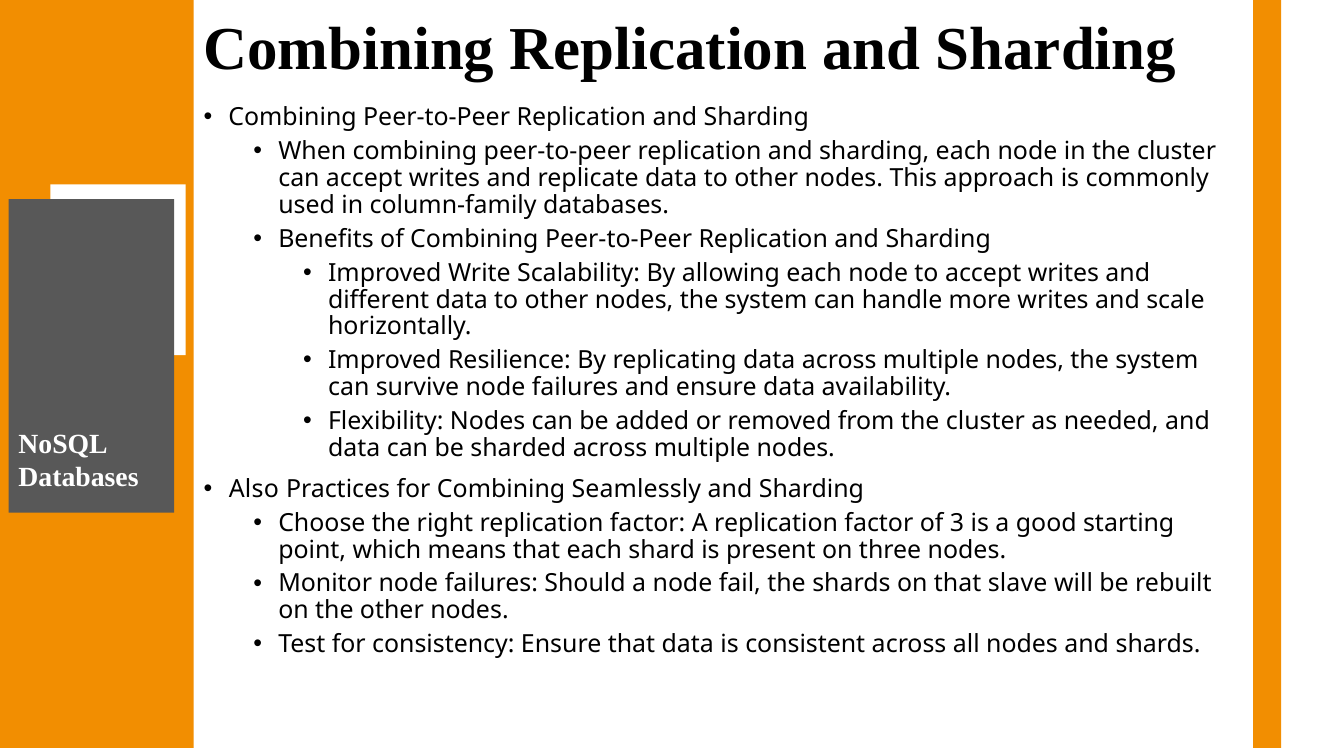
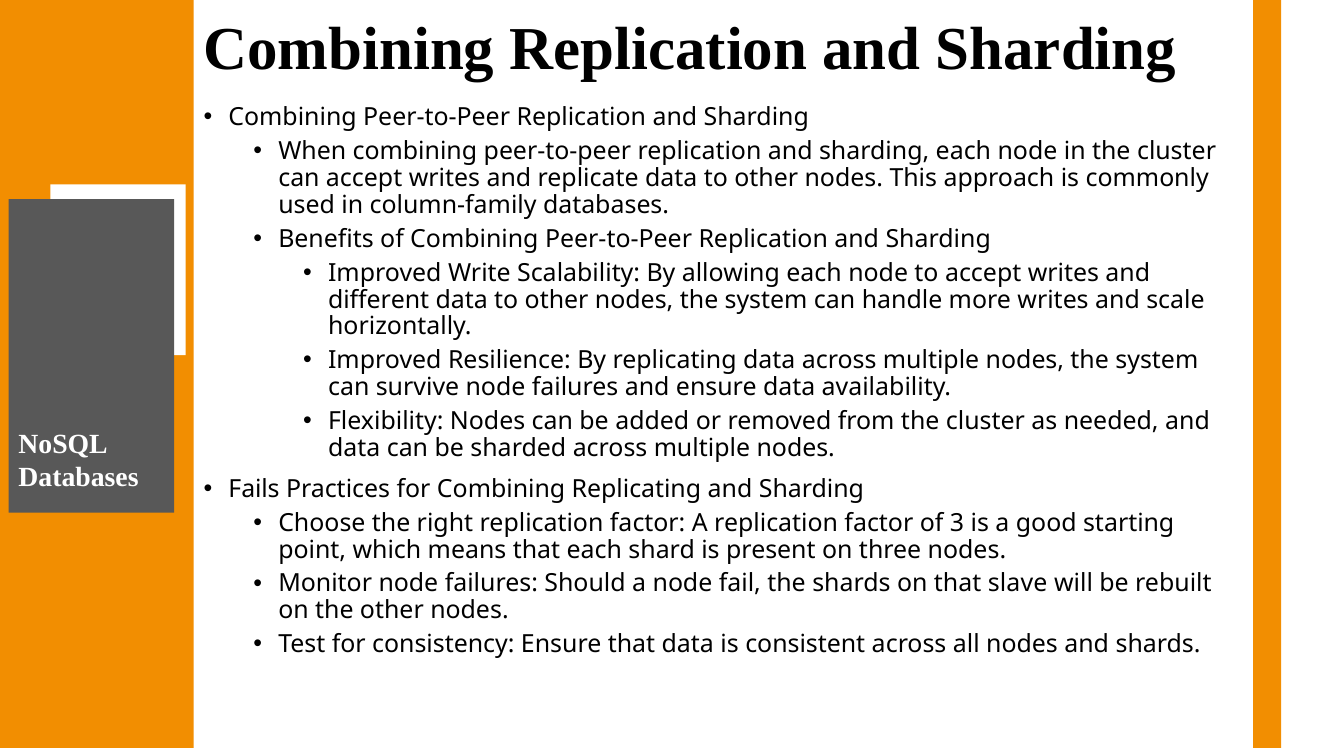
Also: Also -> Fails (254, 489)
Combining Seamlessly: Seamlessly -> Replicating (636, 489)
